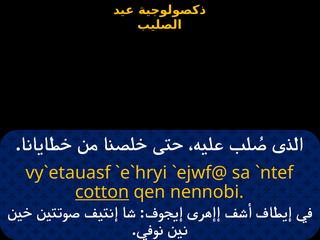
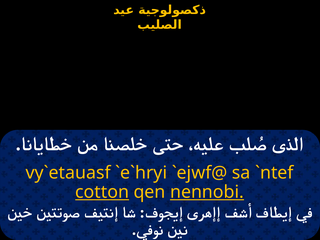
nennobi underline: none -> present (207, 192)
